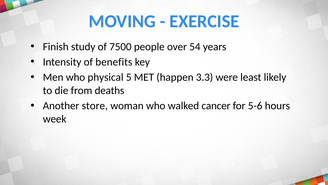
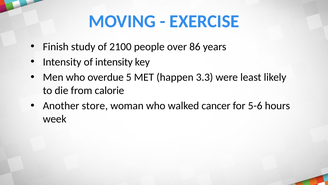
7500: 7500 -> 2100 (120, 47)
54: 54 -> 86 (195, 47)
of benefits: benefits -> intensity (114, 62)
physical: physical -> overdue (106, 77)
deaths: deaths -> calorie (109, 90)
